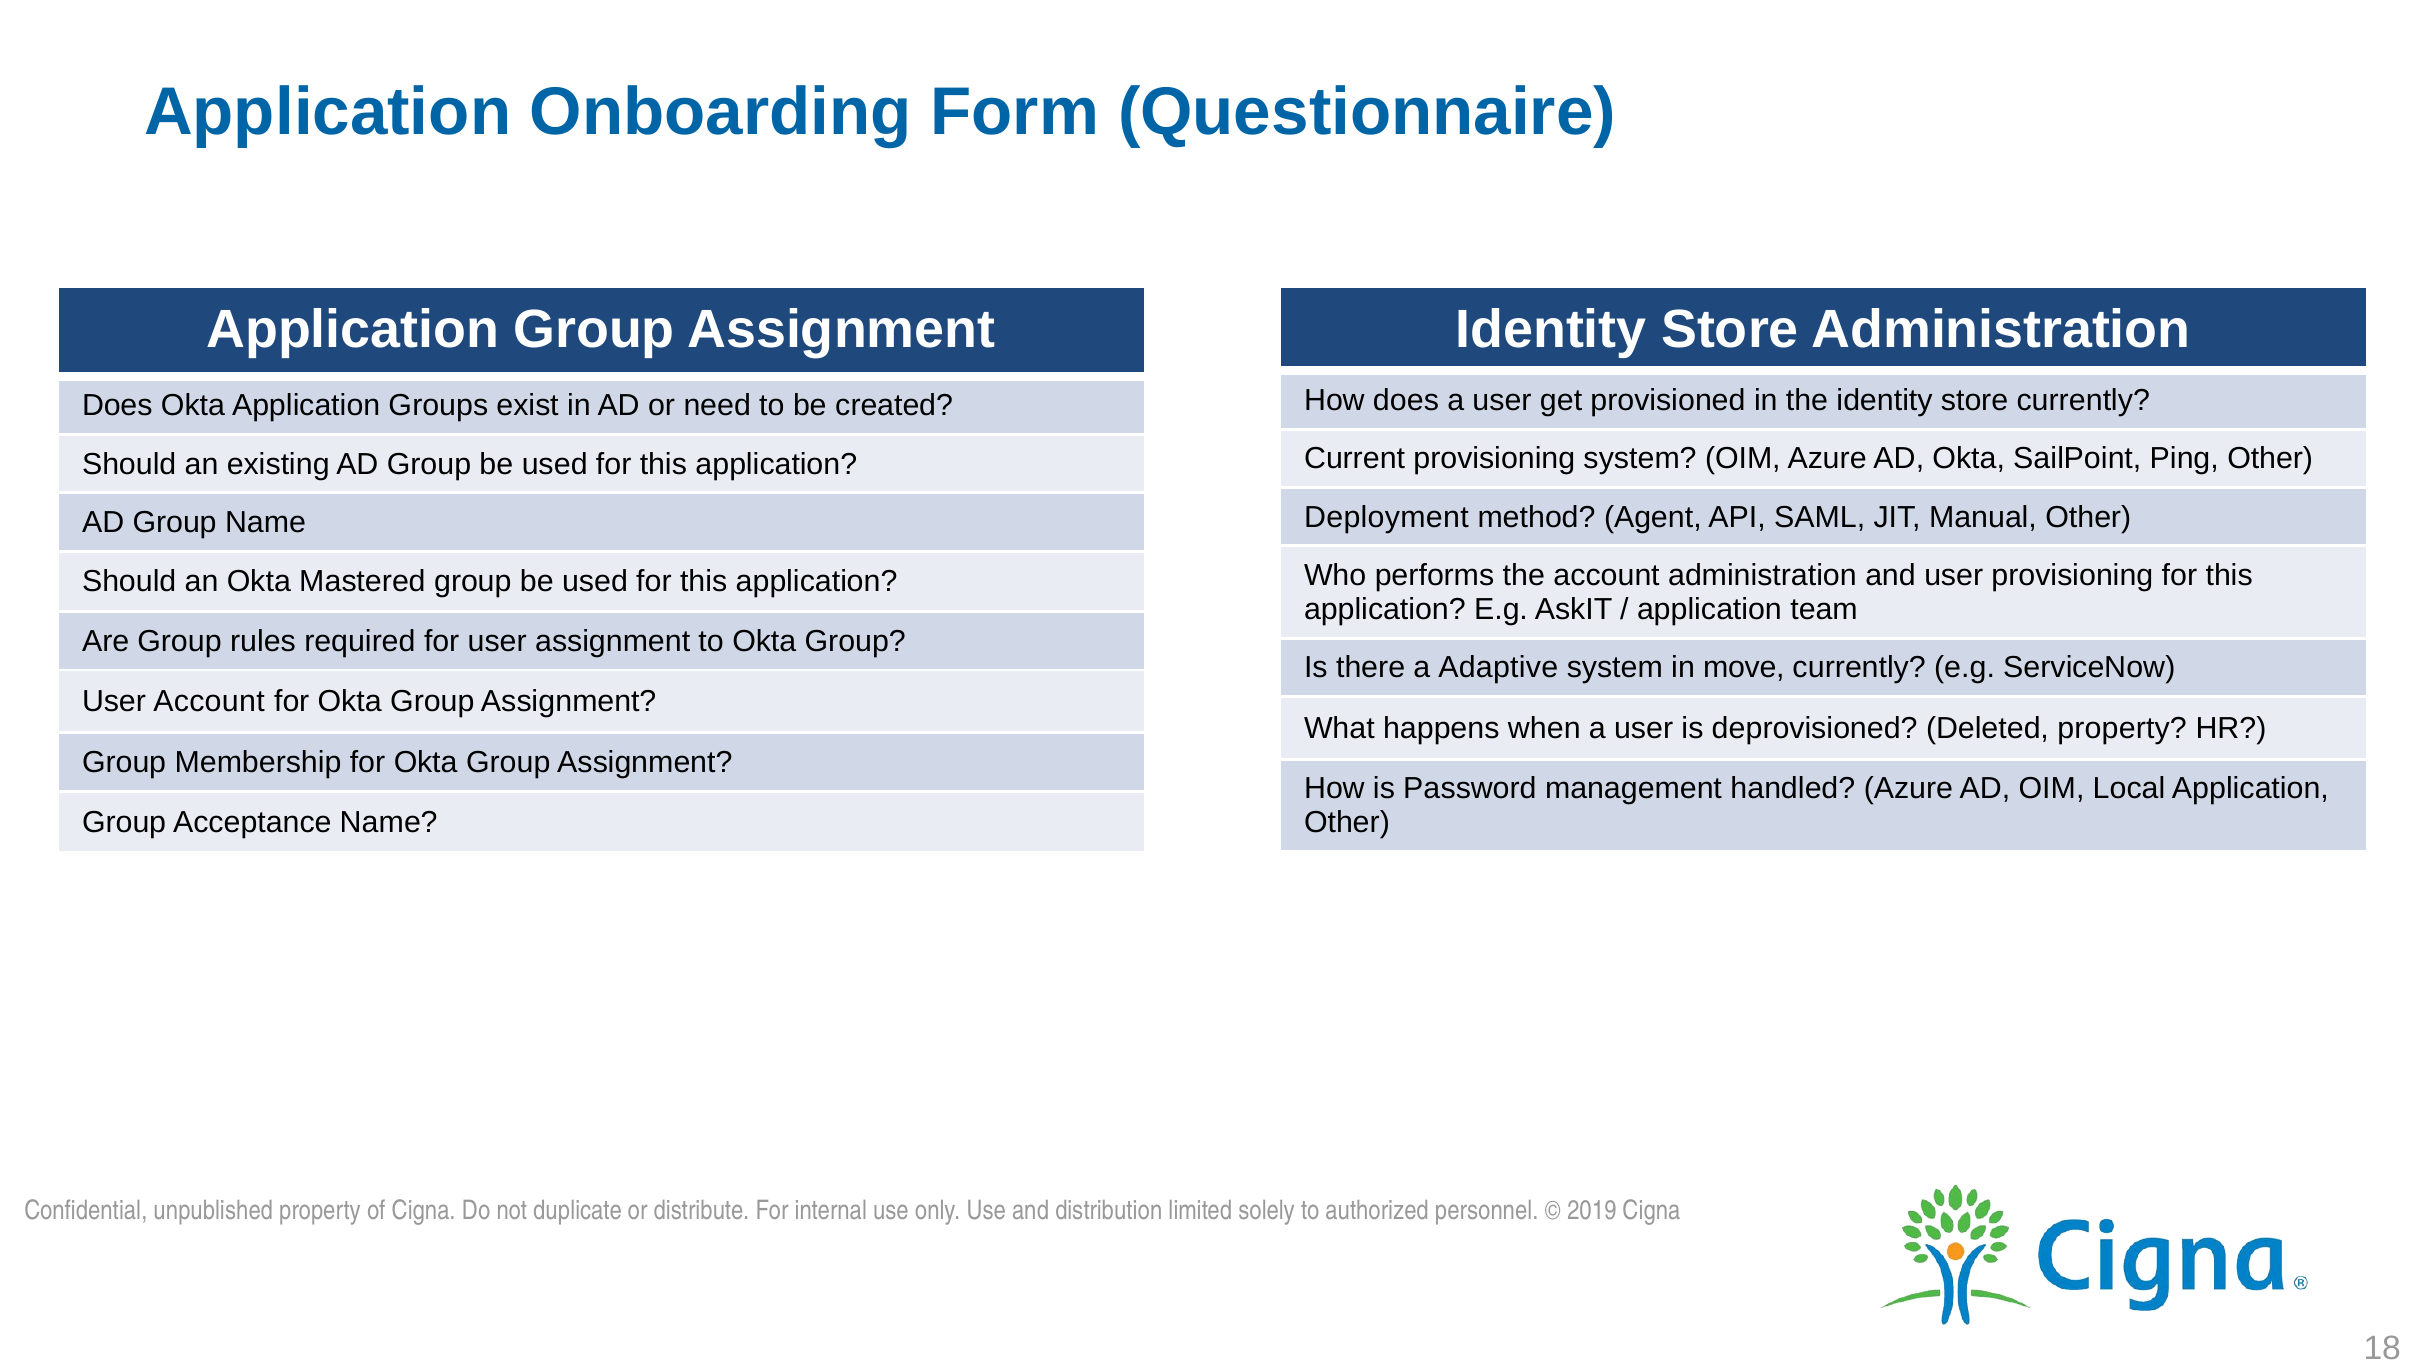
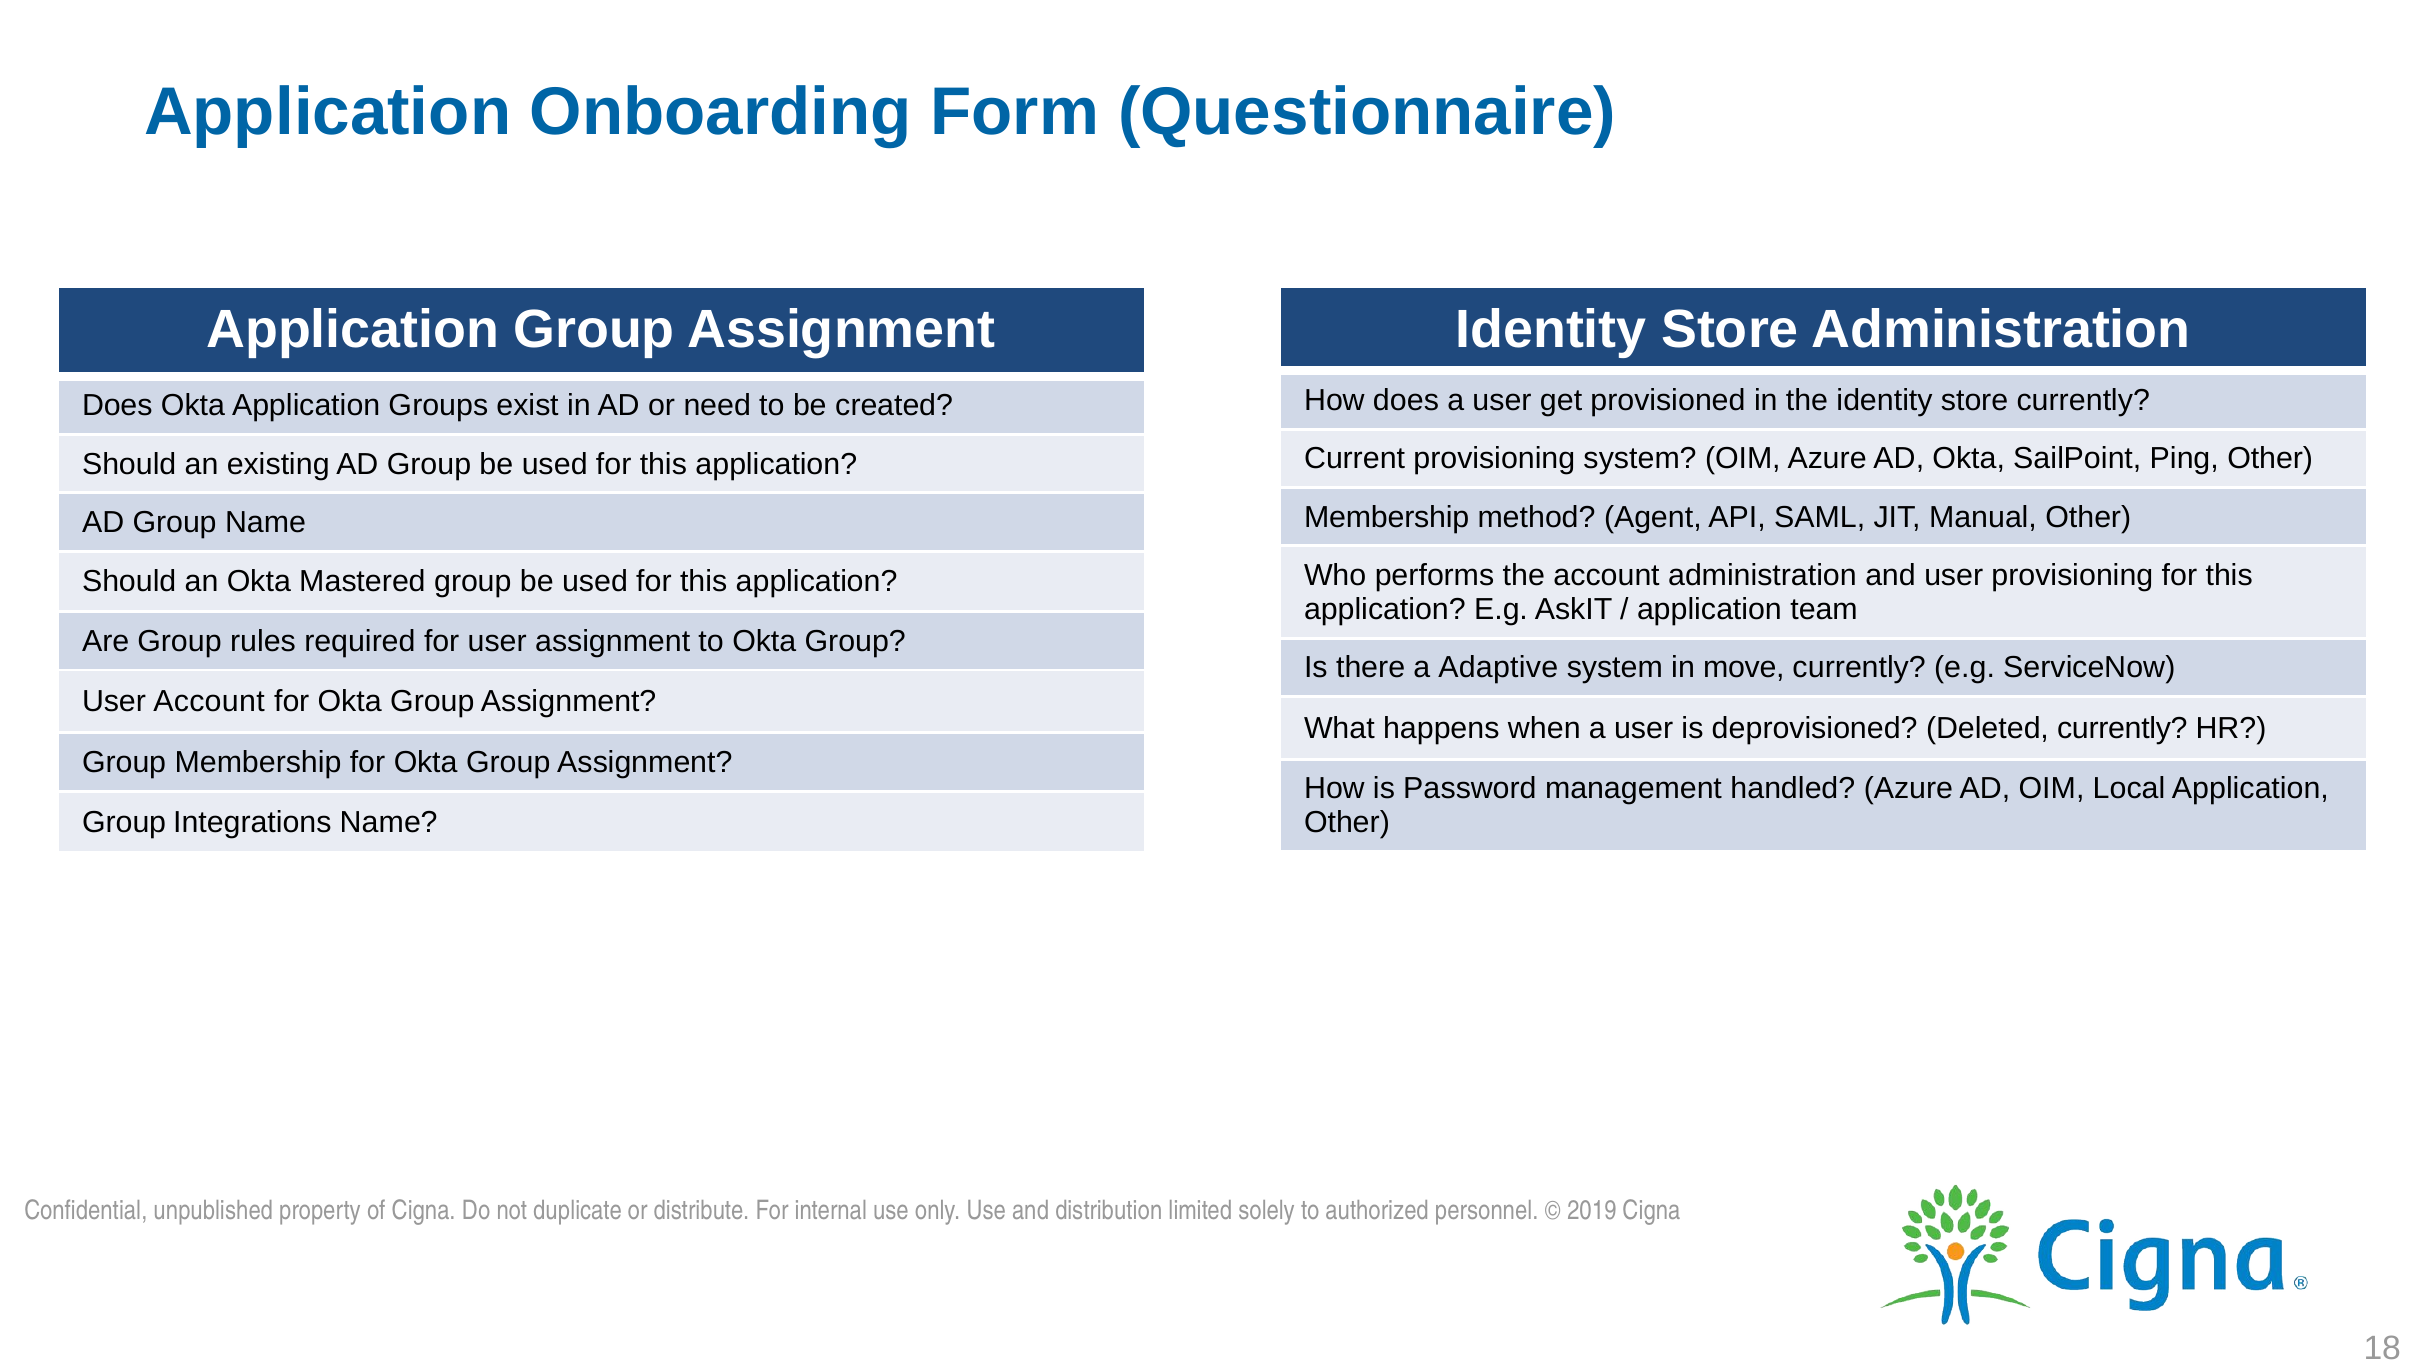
Deployment: Deployment -> Membership (1387, 517)
Deleted property: property -> currently (2122, 728)
Acceptance: Acceptance -> Integrations (252, 822)
